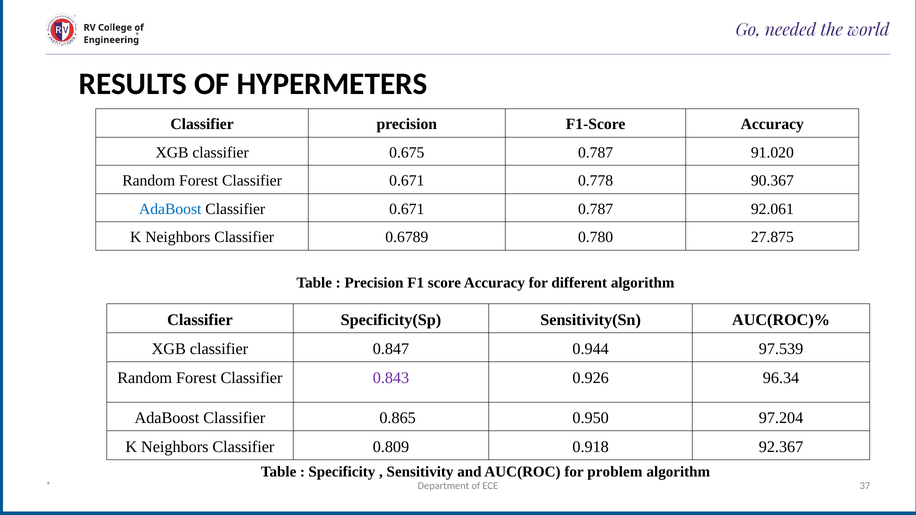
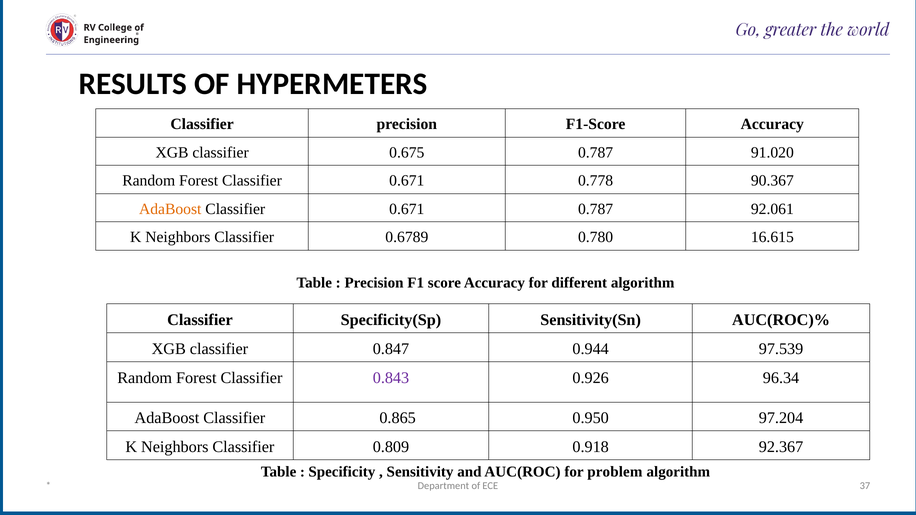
needed: needed -> greater (791, 30)
AdaBoost colour: blue -> orange (170, 209)
27.875: 27.875 -> 16.615 (772, 237)
